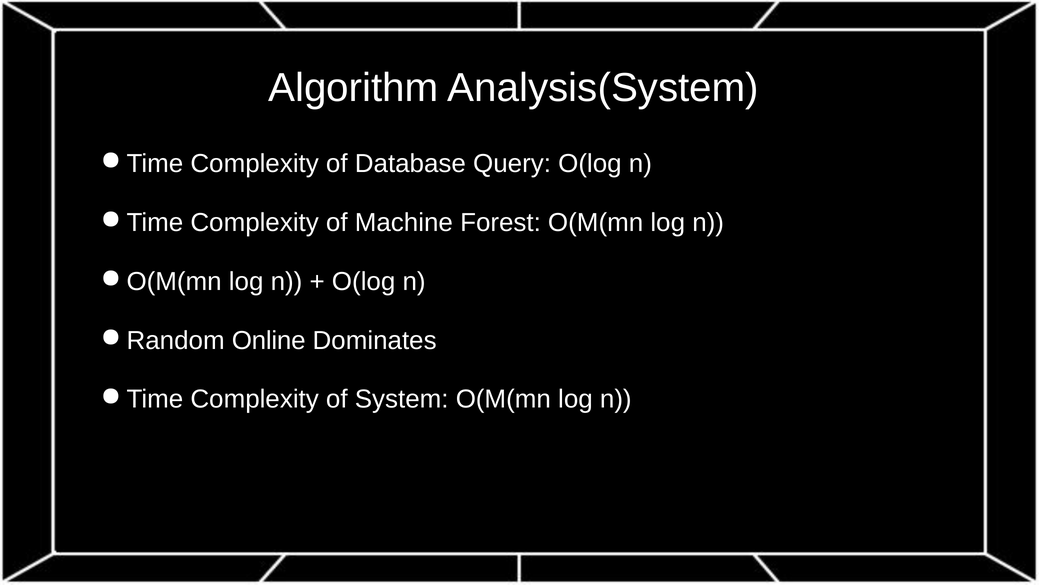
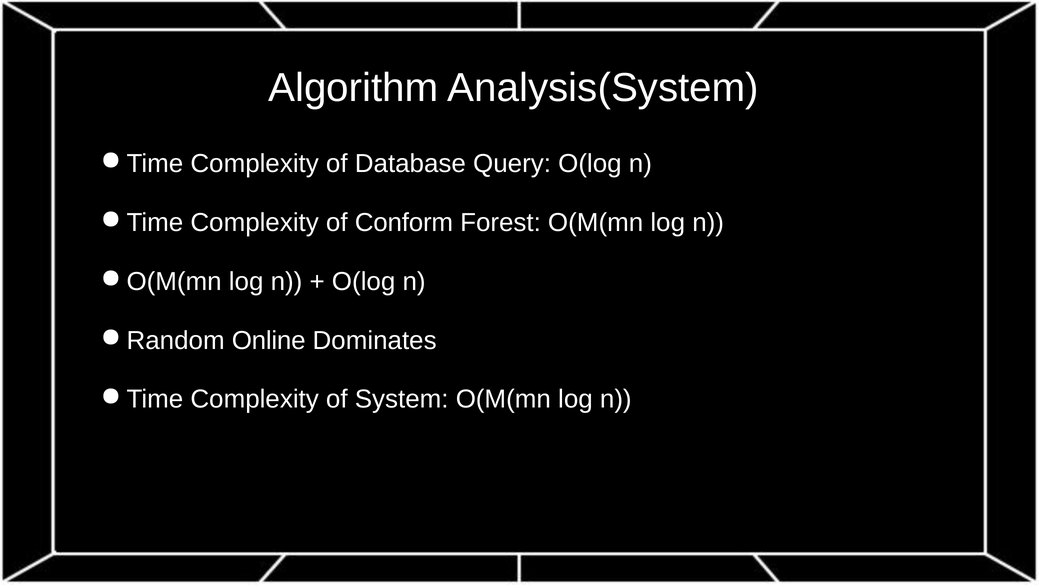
Machine: Machine -> Conform (404, 222)
